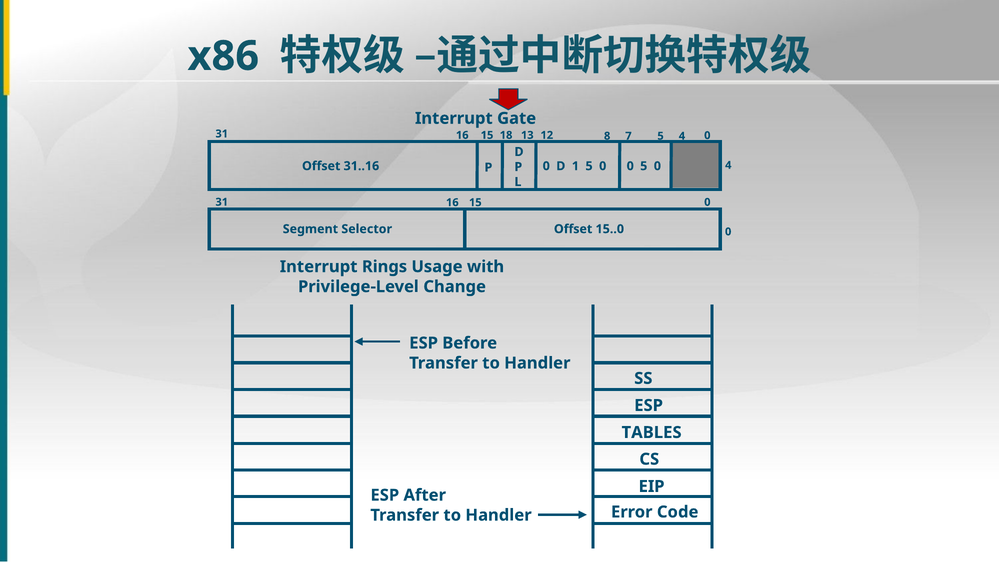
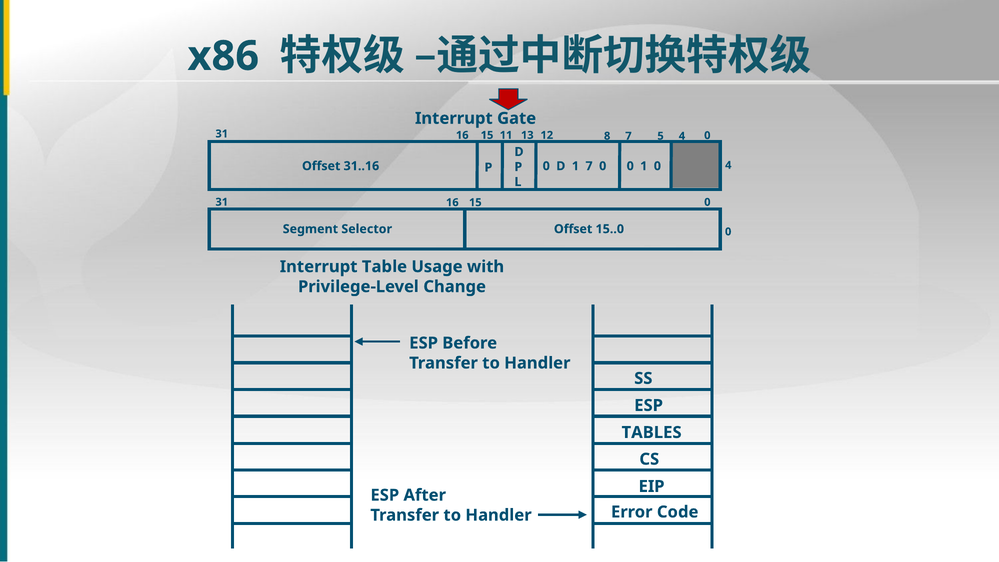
18: 18 -> 11 (506, 135)
1 5: 5 -> 7 (589, 166)
5: 5 -> 1 (644, 166)
Rings: Rings -> Table (384, 267)
